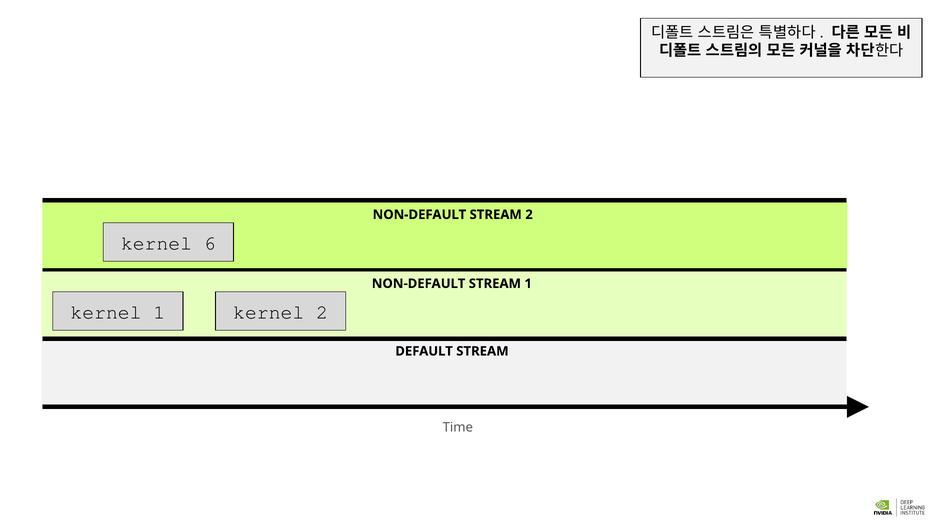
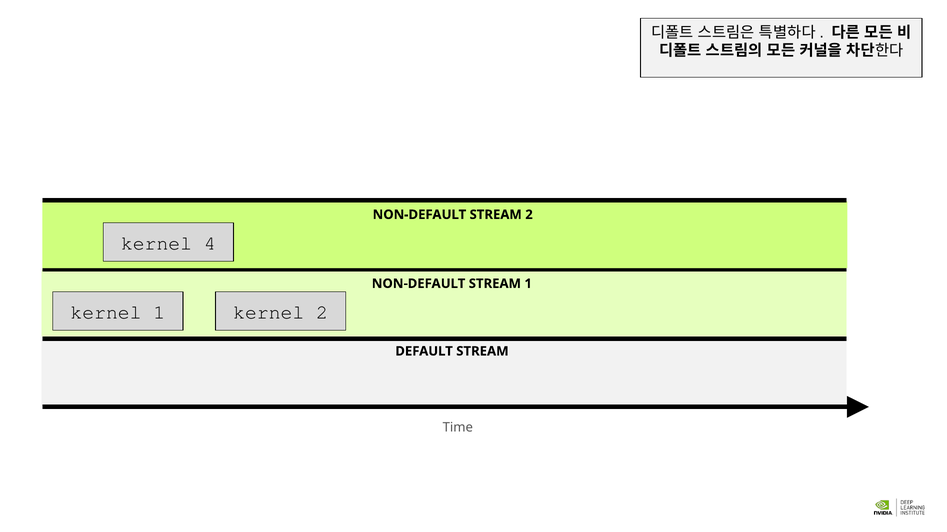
6: 6 -> 4 (210, 244)
